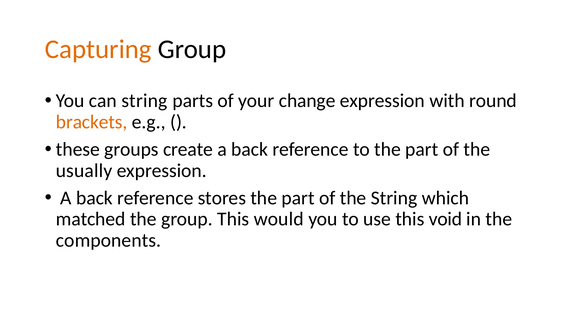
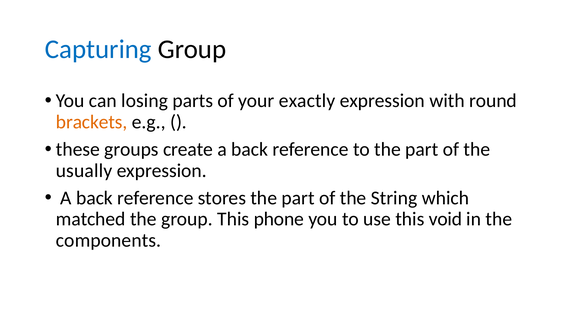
Capturing colour: orange -> blue (98, 49)
can string: string -> losing (145, 101)
change: change -> exactly (307, 101)
would: would -> phone (279, 219)
